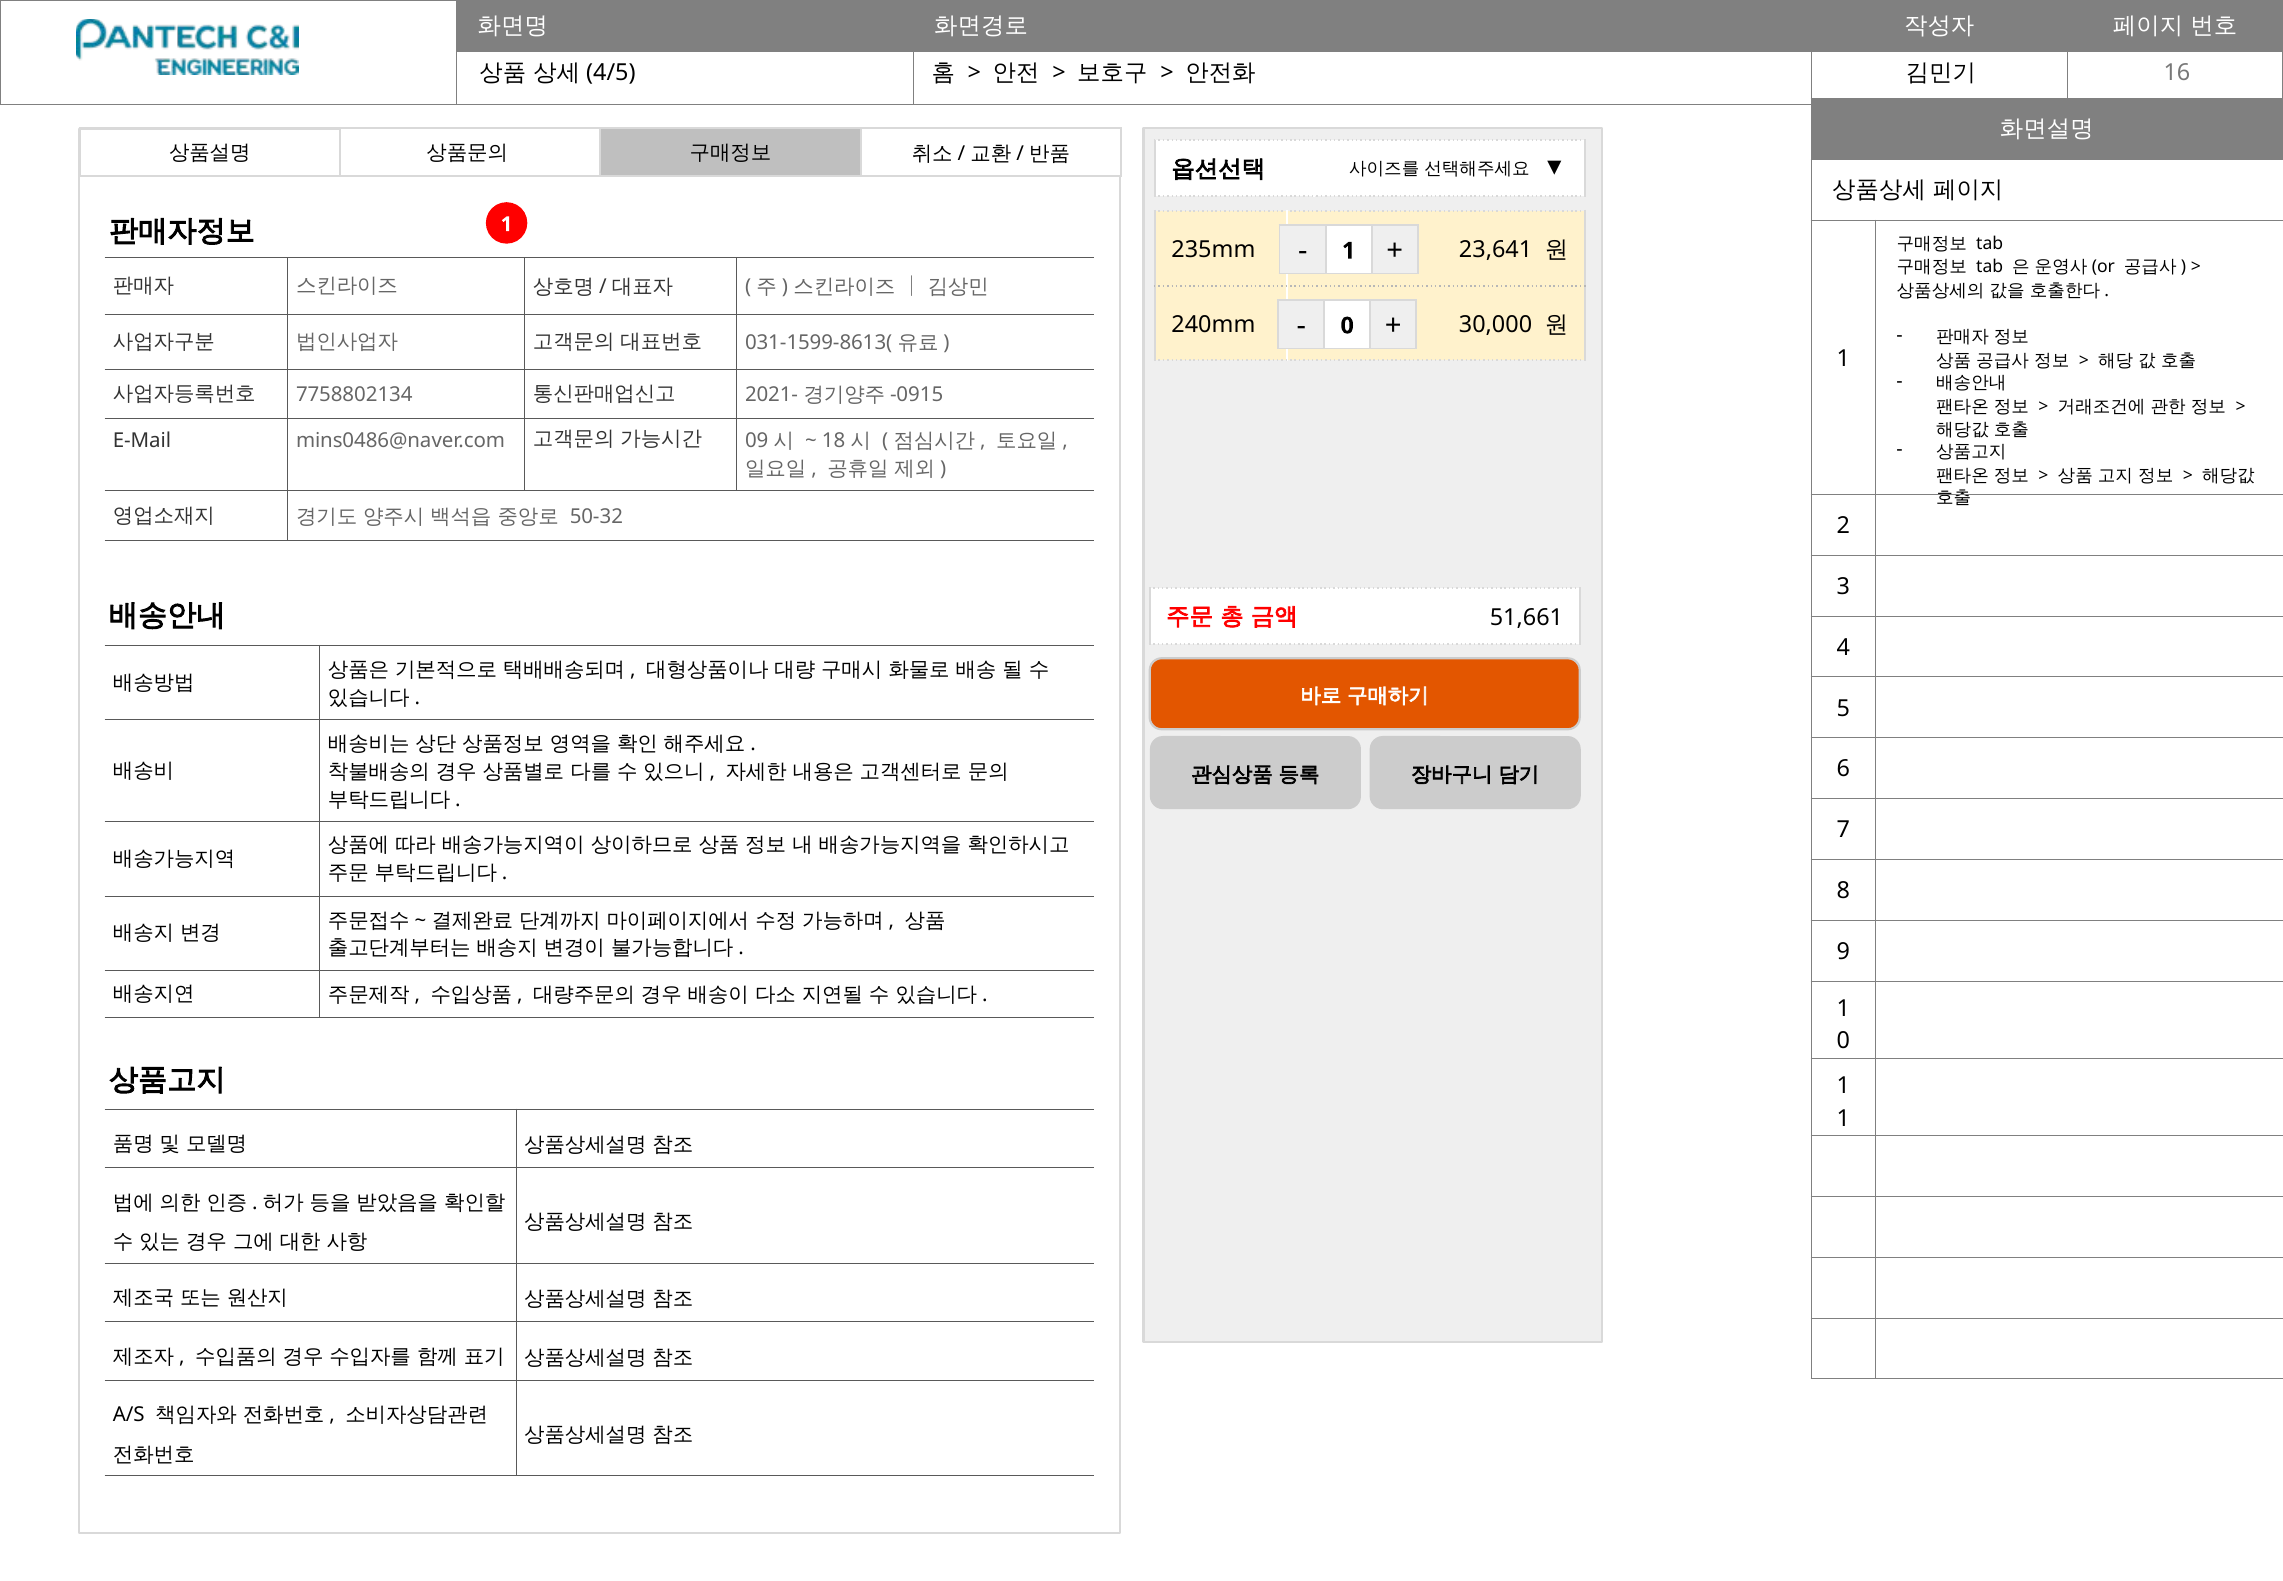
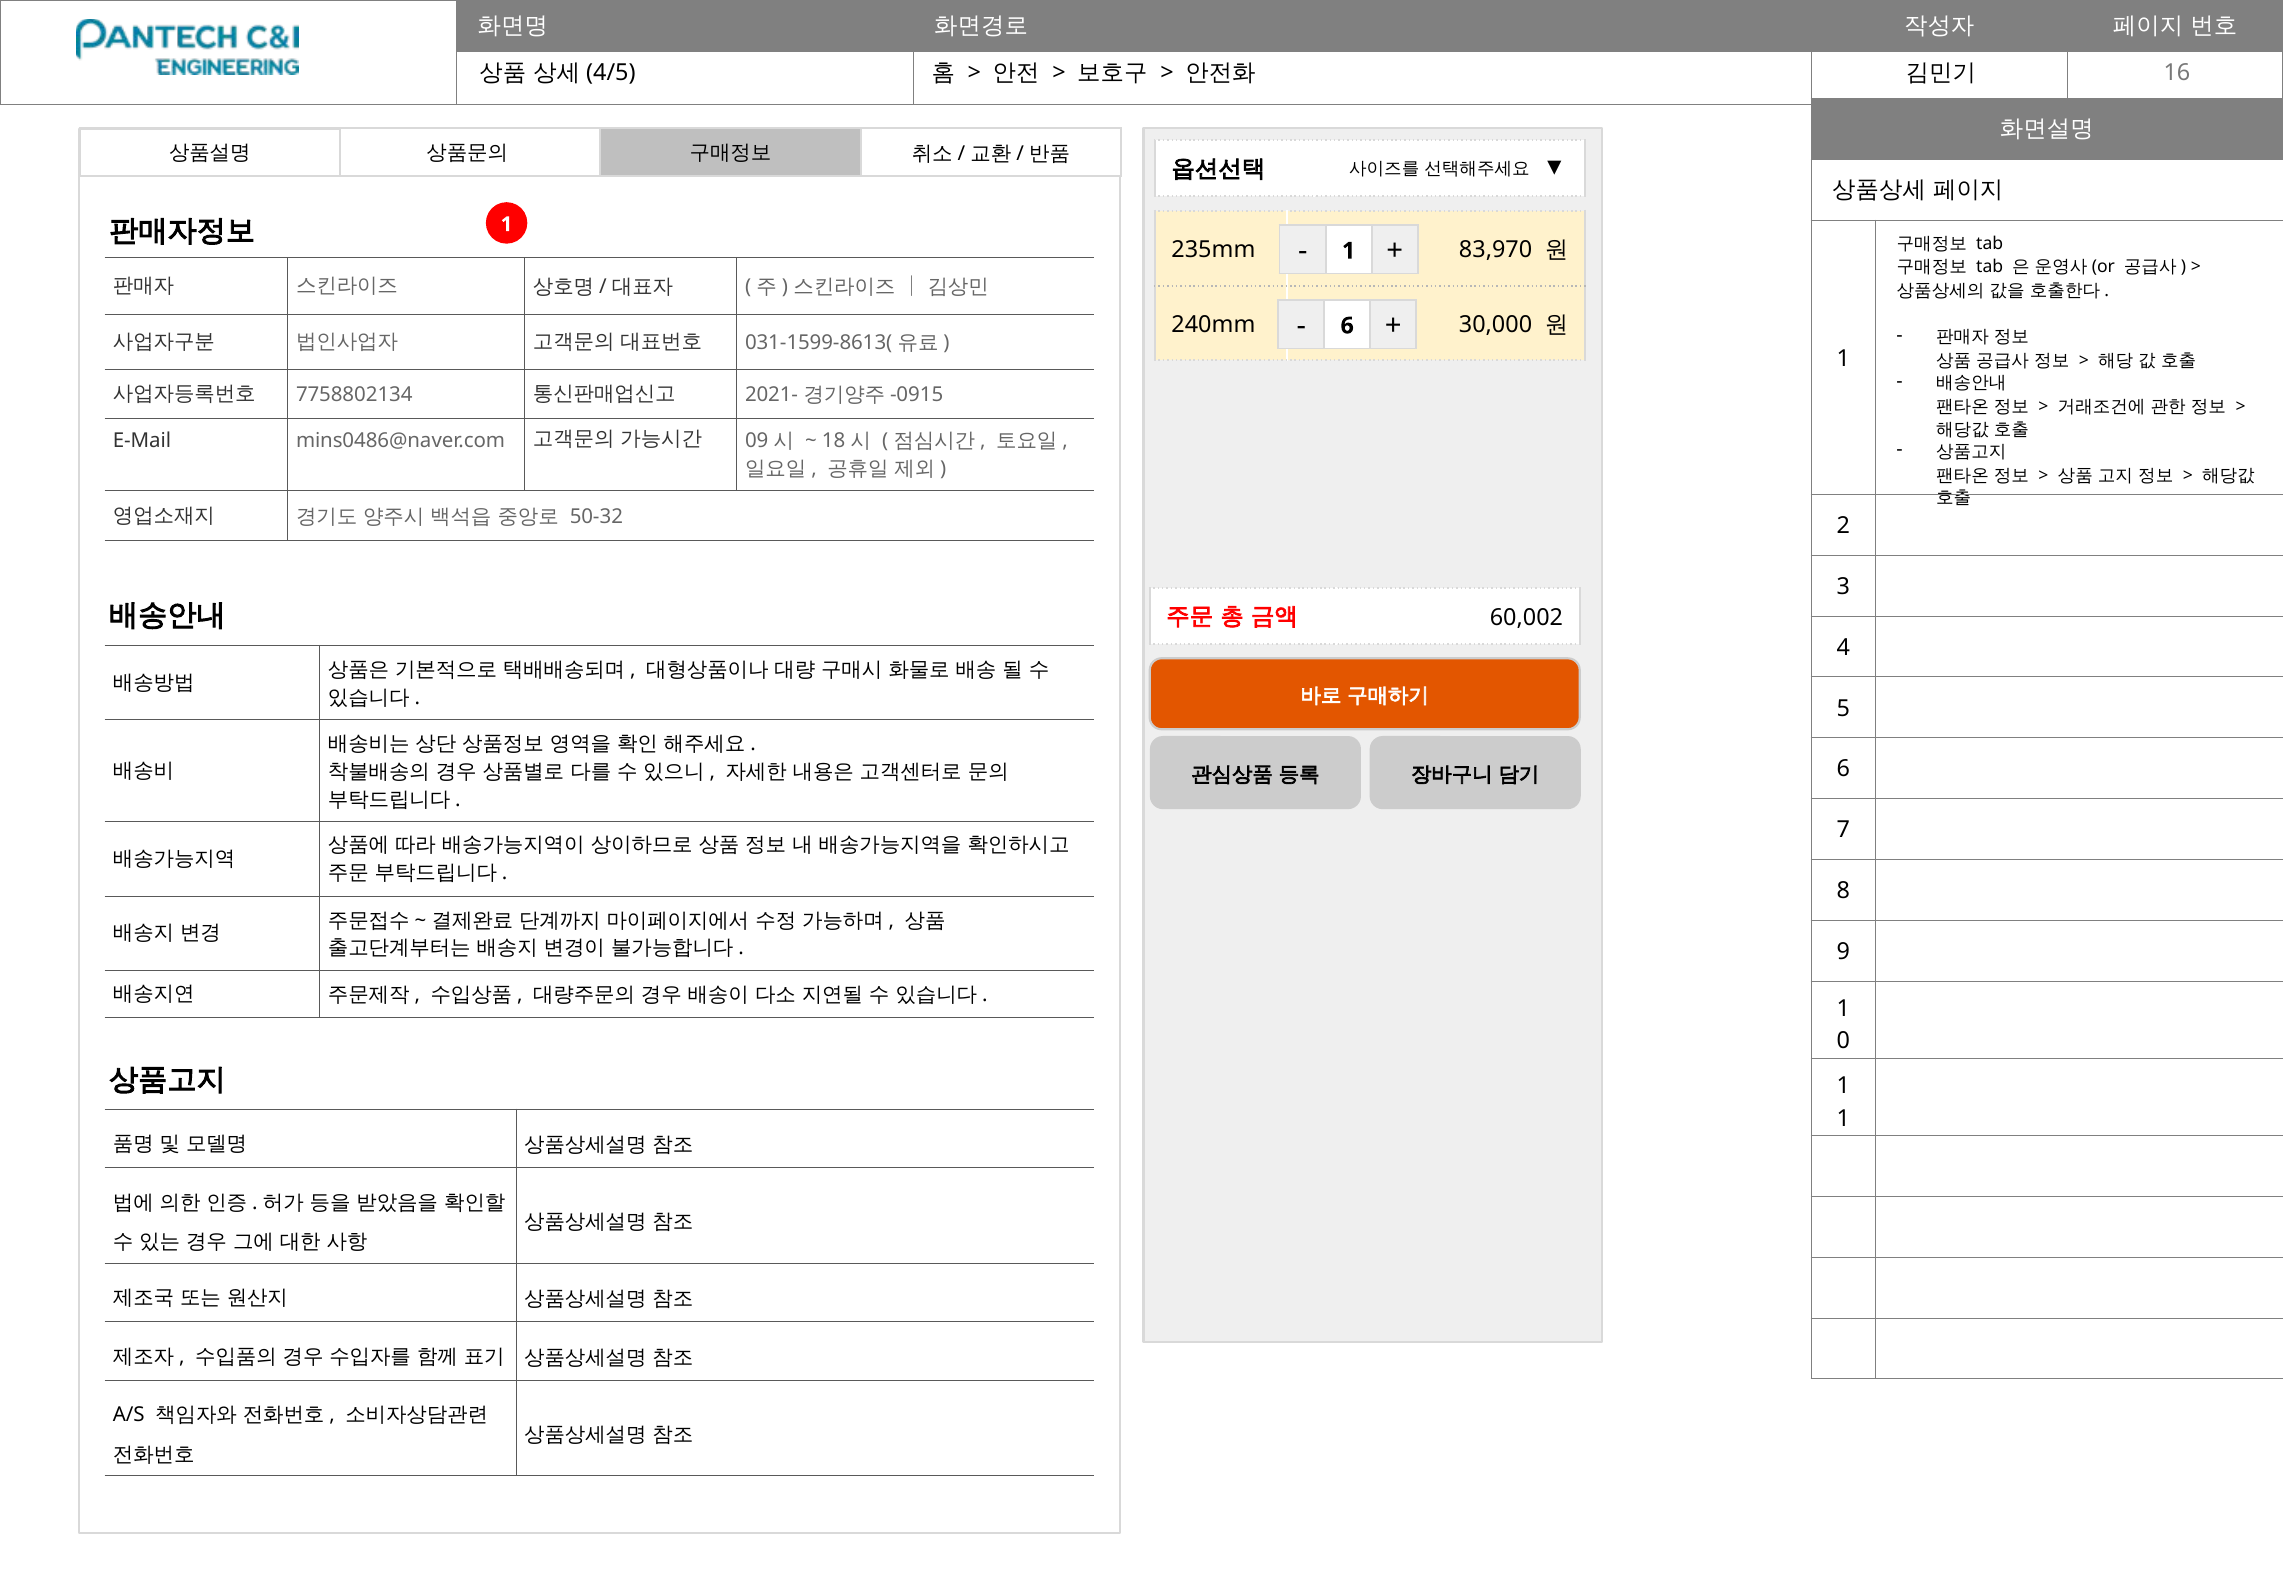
23,641: 23,641 -> 83,970 (1496, 250)
0: 0 -> 6 (1347, 326)
51,661: 51,661 -> 60,002 (1526, 617)
